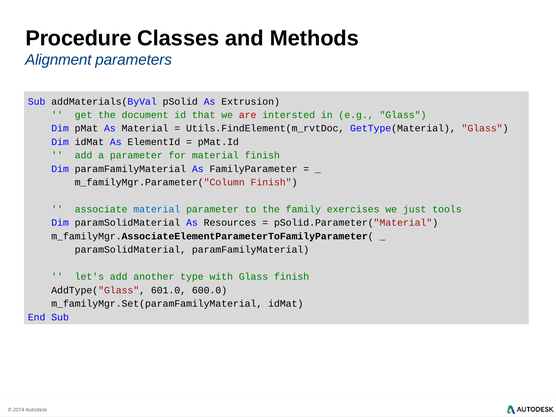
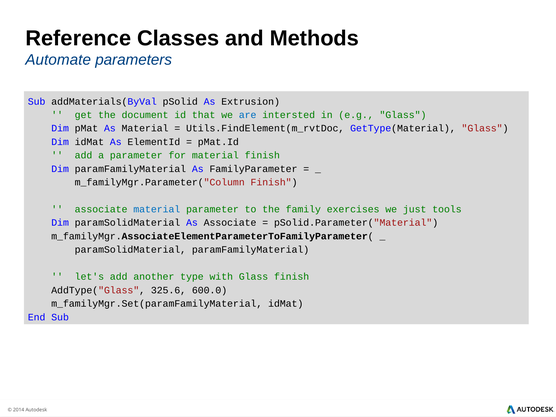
Procedure: Procedure -> Reference (78, 38)
Alignment: Alignment -> Automate (58, 60)
are colour: red -> blue (248, 115)
As Resources: Resources -> Associate (230, 223)
601.0: 601.0 -> 325.6 (169, 290)
